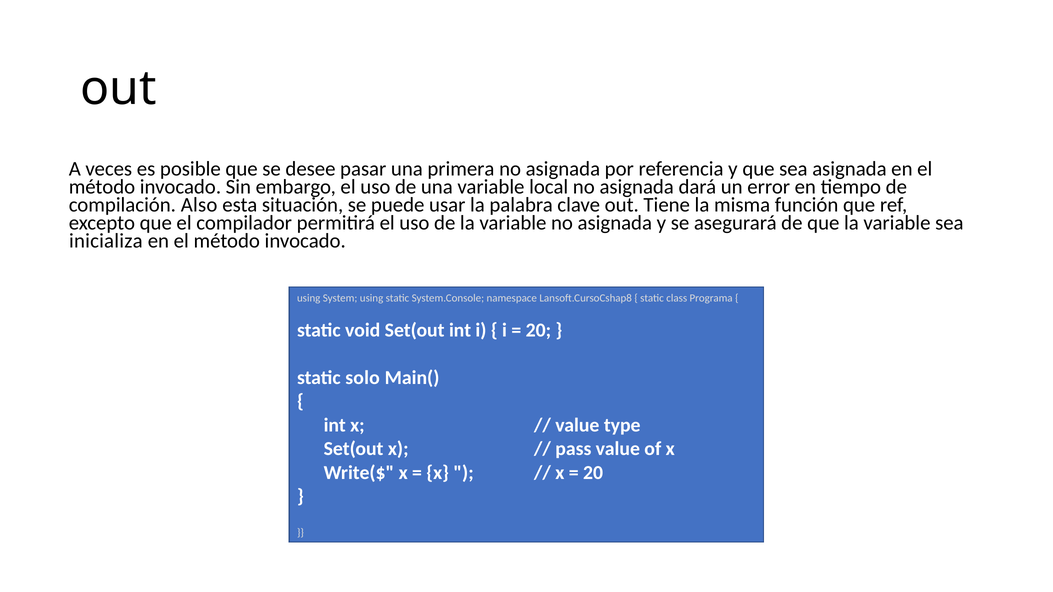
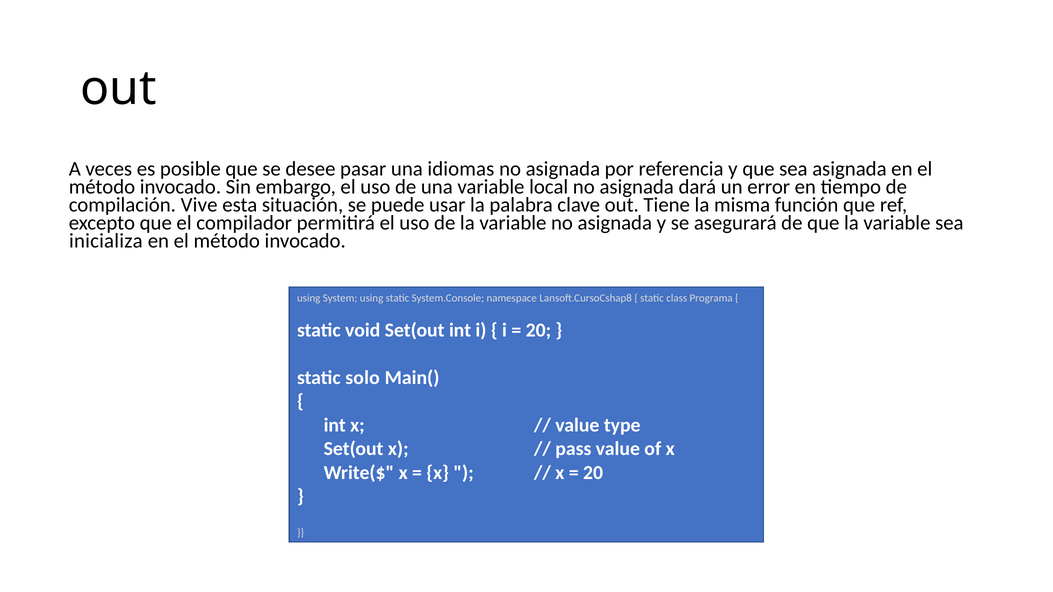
primera: primera -> idiomas (461, 169)
Also: Also -> Vive (199, 205)
